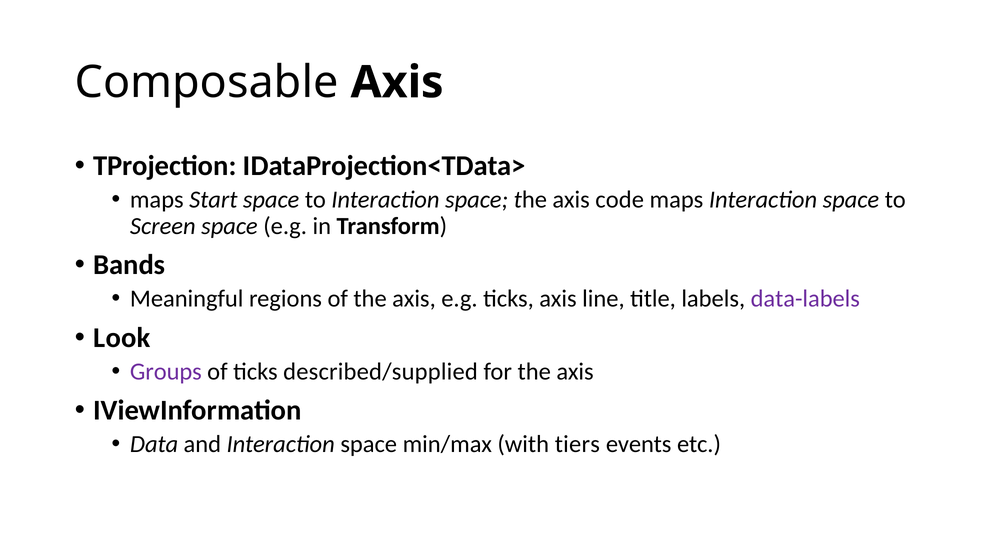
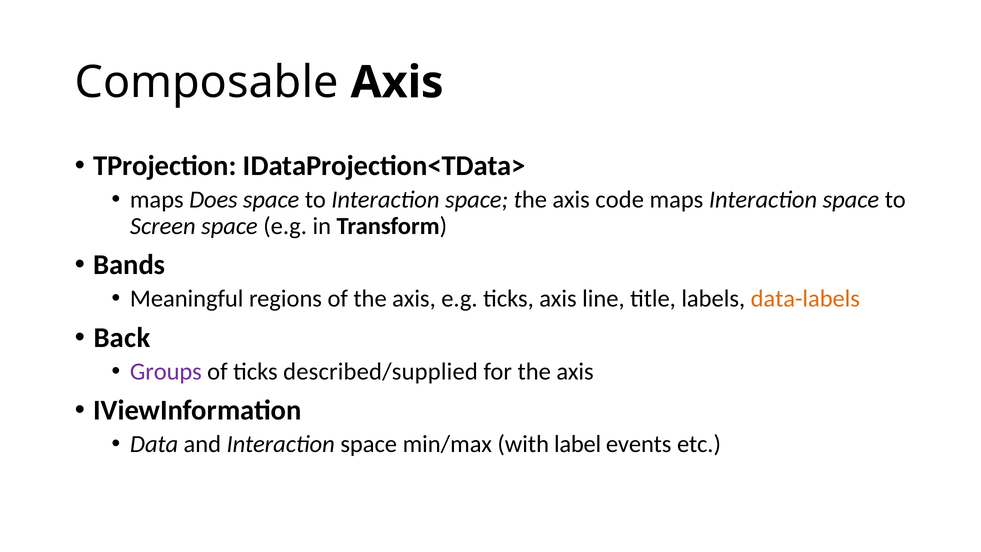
Start: Start -> Does (213, 200)
data-labels colour: purple -> orange (805, 299)
Look: Look -> Back (122, 338)
tiers: tiers -> label (578, 444)
